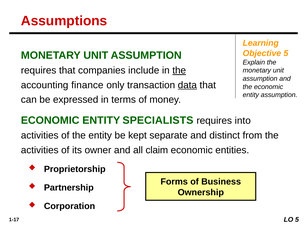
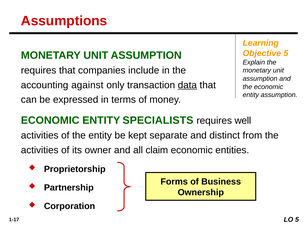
the underline: present -> none (179, 70)
finance: finance -> against (87, 85)
into: into -> well (243, 121)
